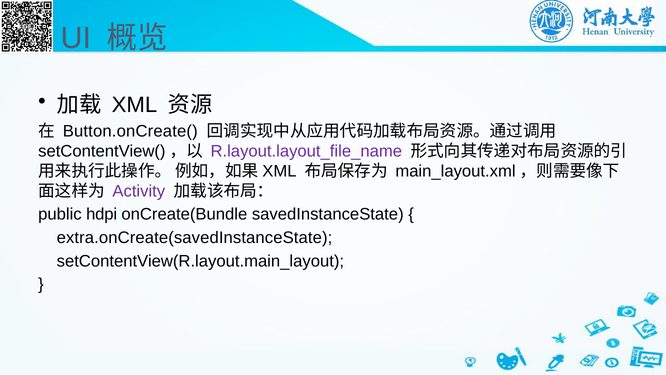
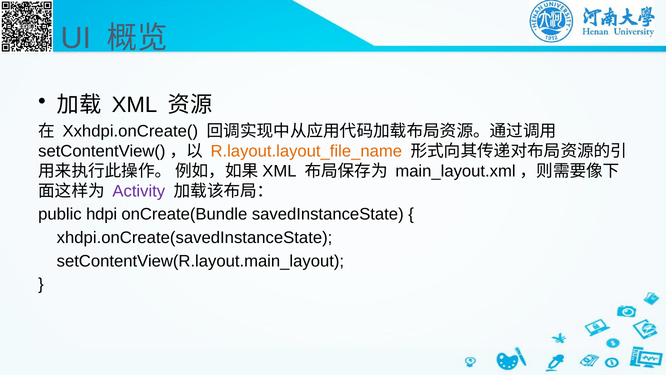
Button.onCreate(: Button.onCreate( -> Xxhdpi.onCreate( (130, 131)
R.layout.layout_file_name colour: purple -> orange (306, 151)
extra.onCreate(savedInstanceState: extra.onCreate(savedInstanceState -> xhdpi.onCreate(savedInstanceState (195, 238)
